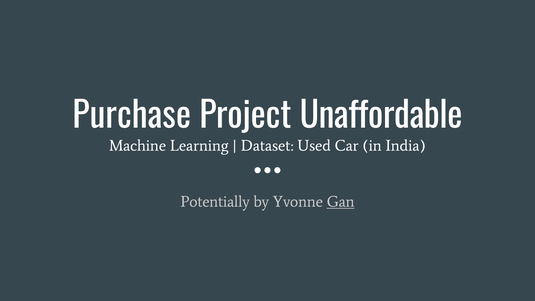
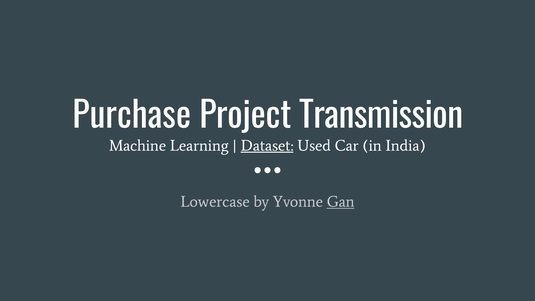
Unaffordable: Unaffordable -> Transmission (381, 116)
Dataset underline: none -> present (267, 146)
Potentially: Potentially -> Lowercase (215, 202)
